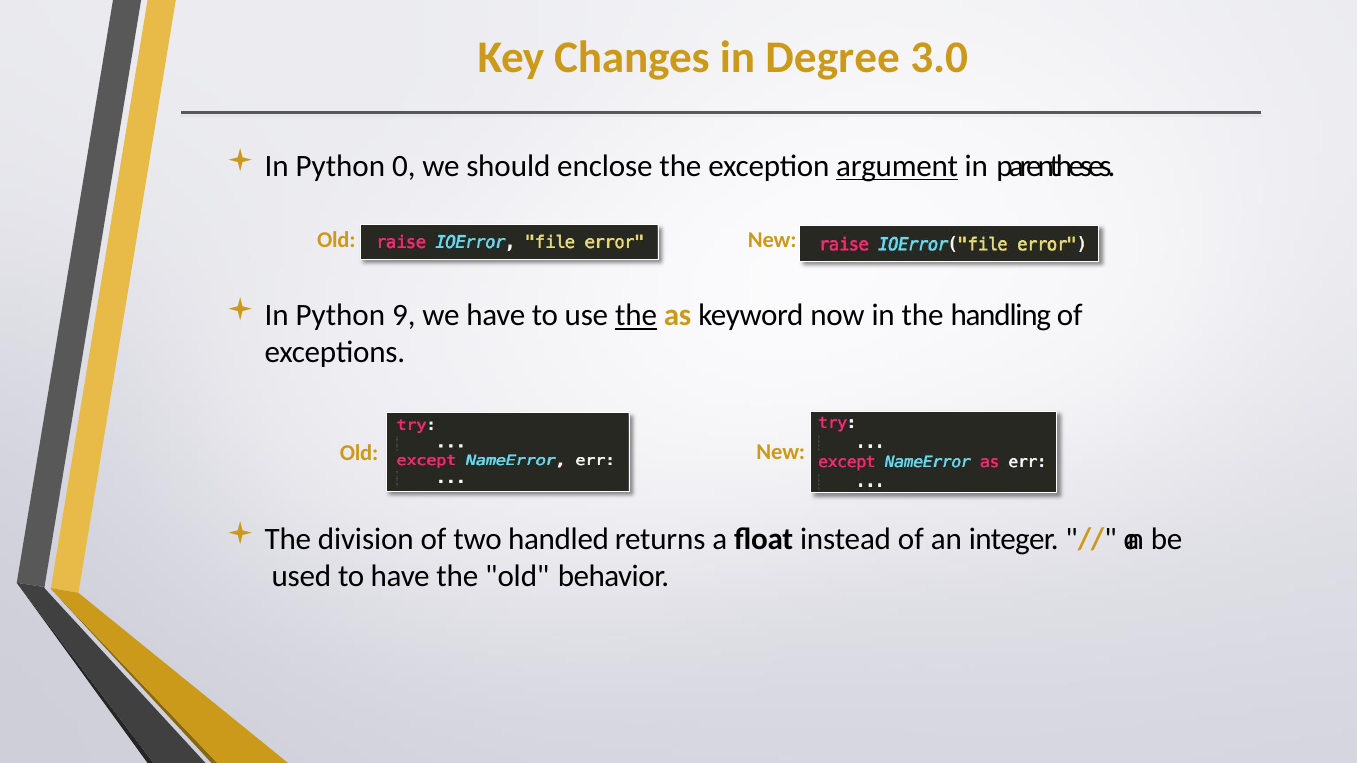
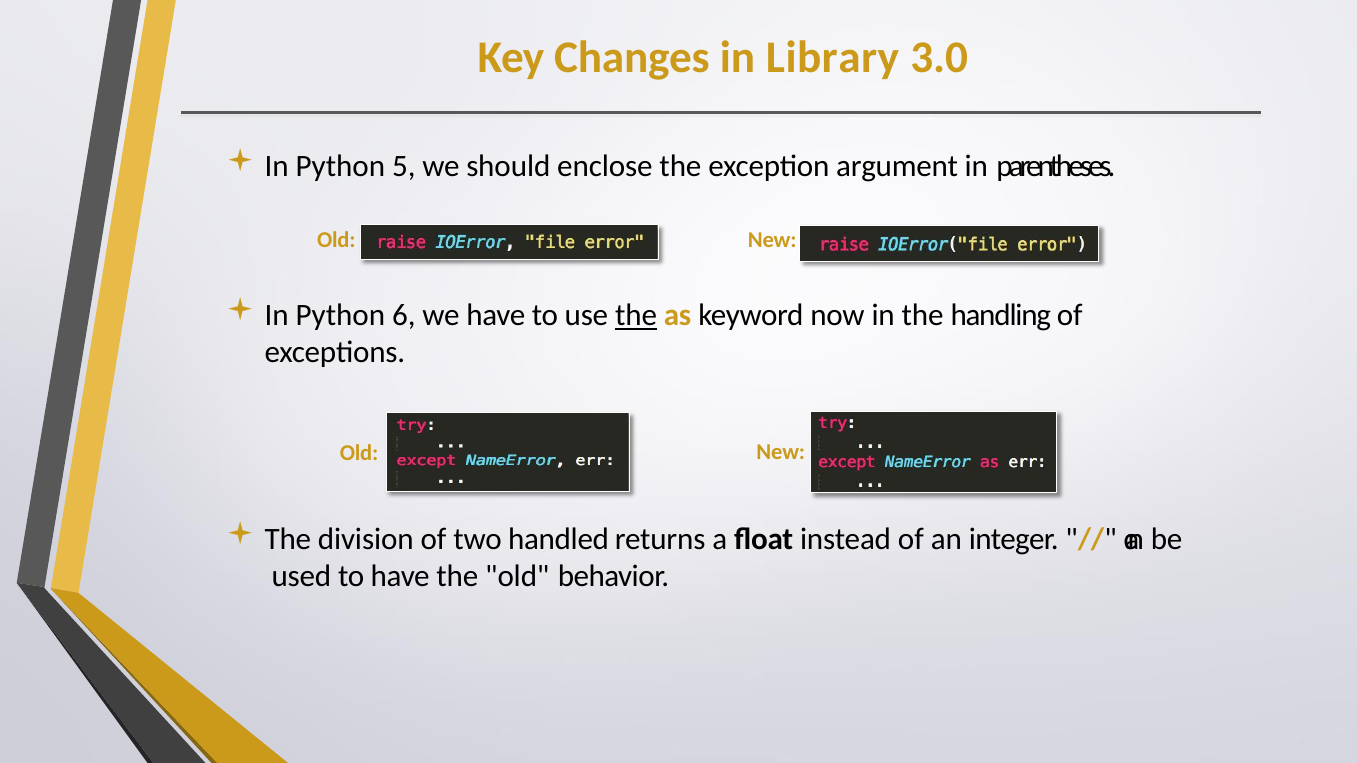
Degree: Degree -> Library (832, 57)
0: 0 -> 5 (404, 166)
argument underline: present -> none (897, 166)
9: 9 -> 6 (404, 316)
